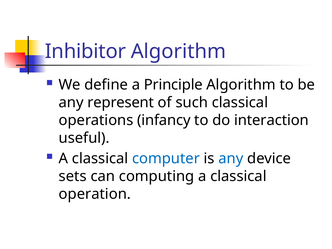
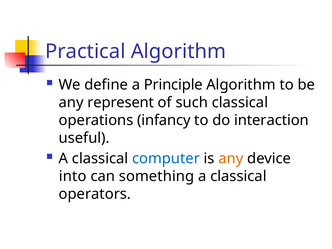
Inhibitor: Inhibitor -> Practical (85, 51)
any colour: blue -> orange (231, 159)
sets: sets -> into (73, 176)
computing: computing -> something (157, 176)
operation: operation -> operators (95, 194)
